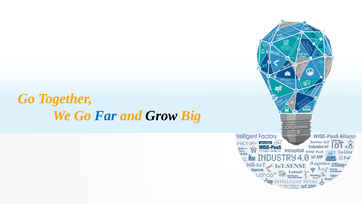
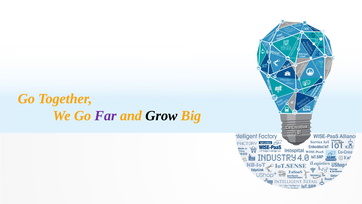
Far colour: blue -> purple (106, 115)
